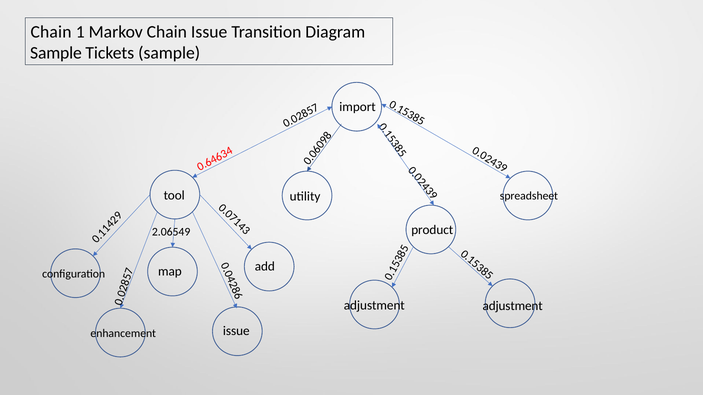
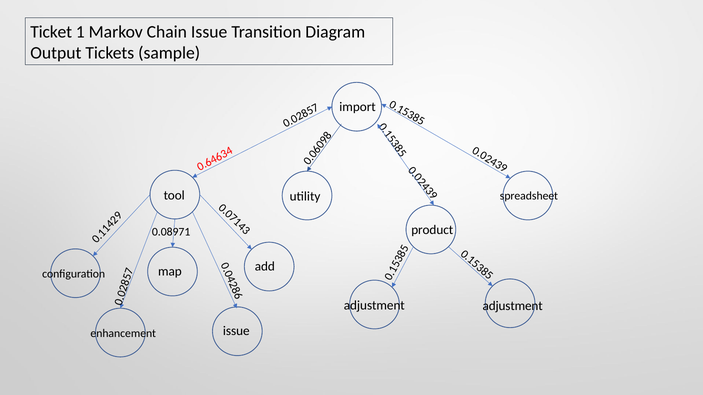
Chain: Chain -> Ticket (51, 32)
Sample: Sample -> Output (56, 53)
2.06549: 2.06549 -> 0.08971 (171, 232)
